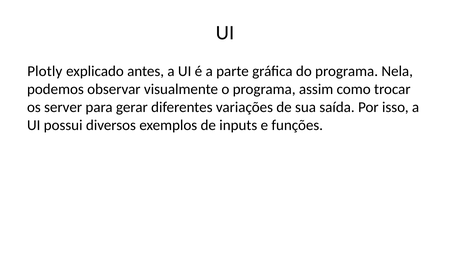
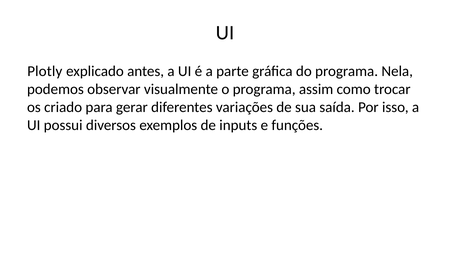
server: server -> criado (63, 107)
